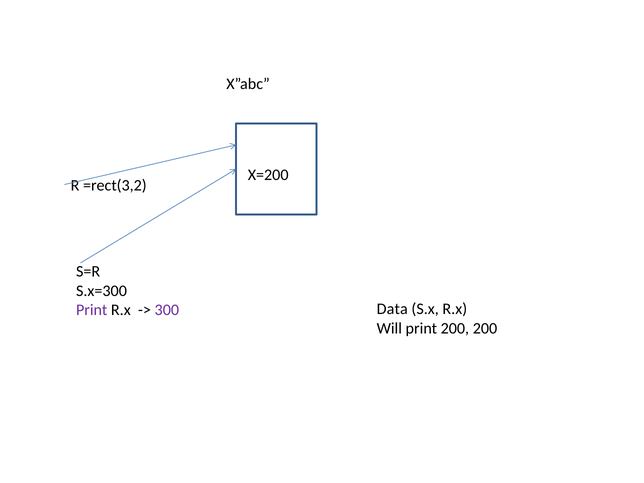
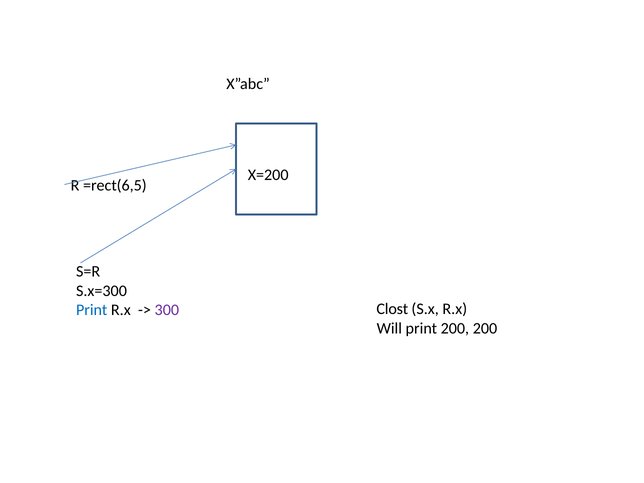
=rect(3,2: =rect(3,2 -> =rect(6,5 (115, 186)
Data: Data -> Clost (392, 309)
Print colour: purple -> blue (92, 310)
